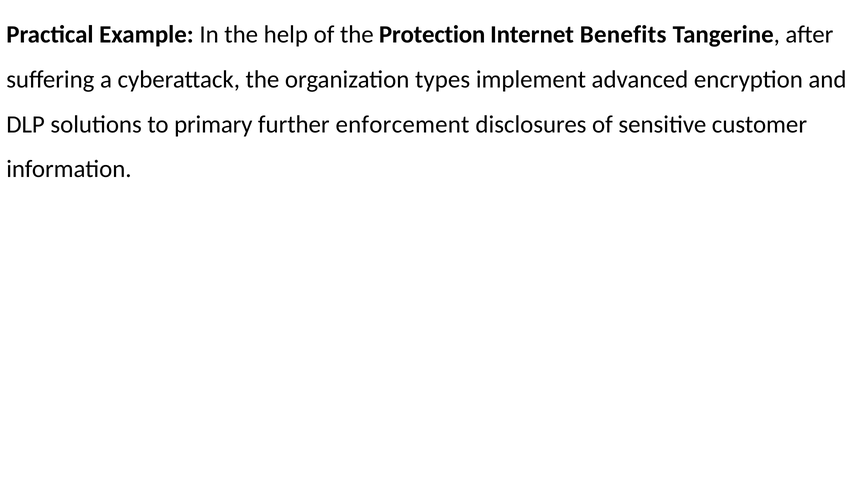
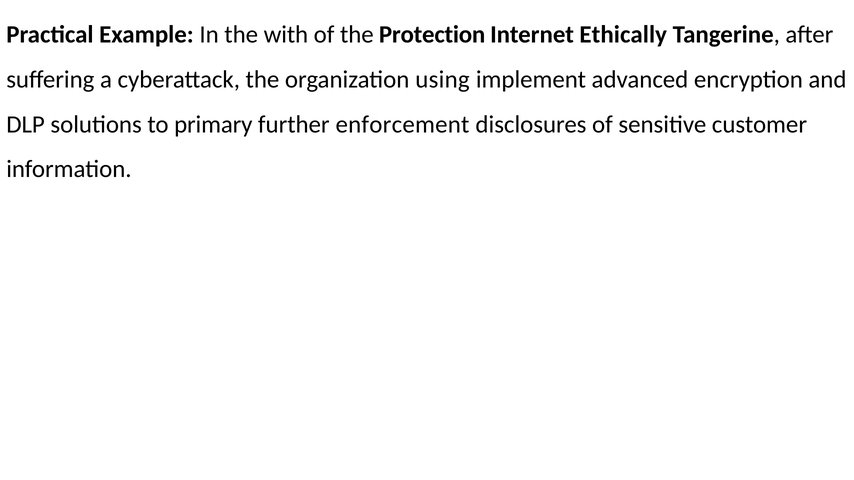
help: help -> with (286, 35)
Benefits: Benefits -> Ethically (623, 35)
types: types -> using (443, 80)
